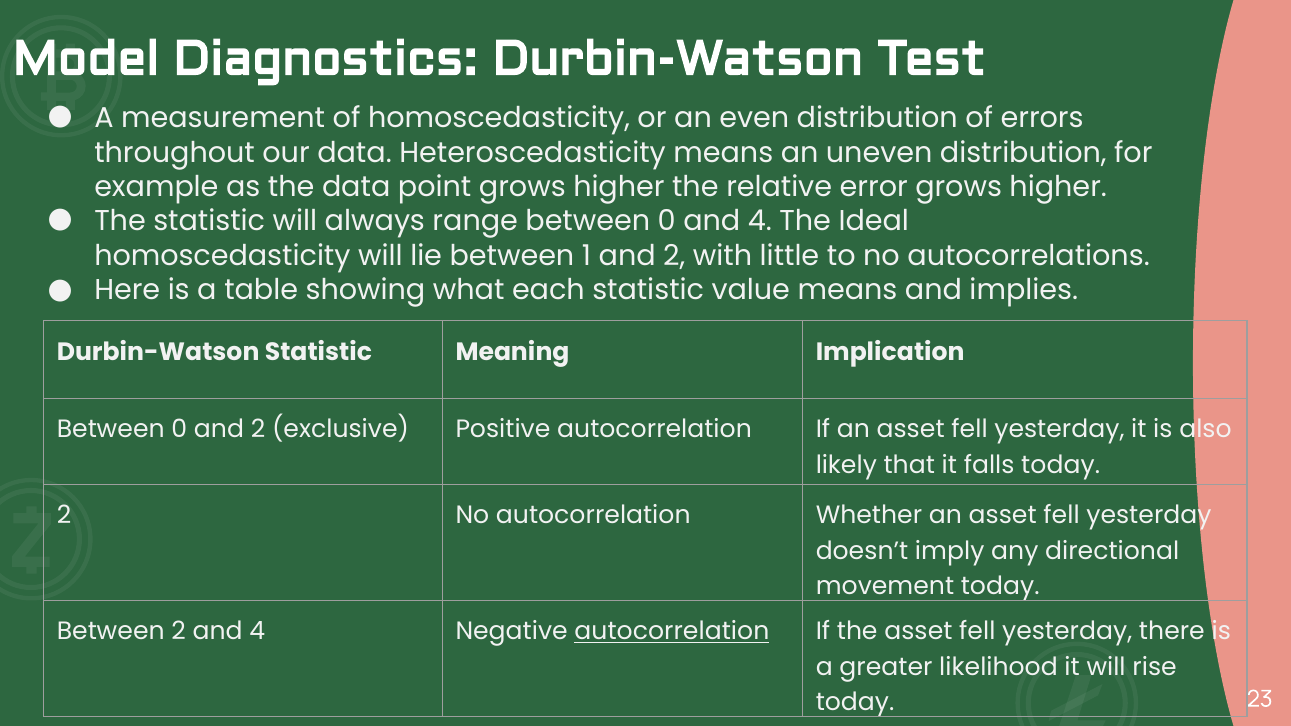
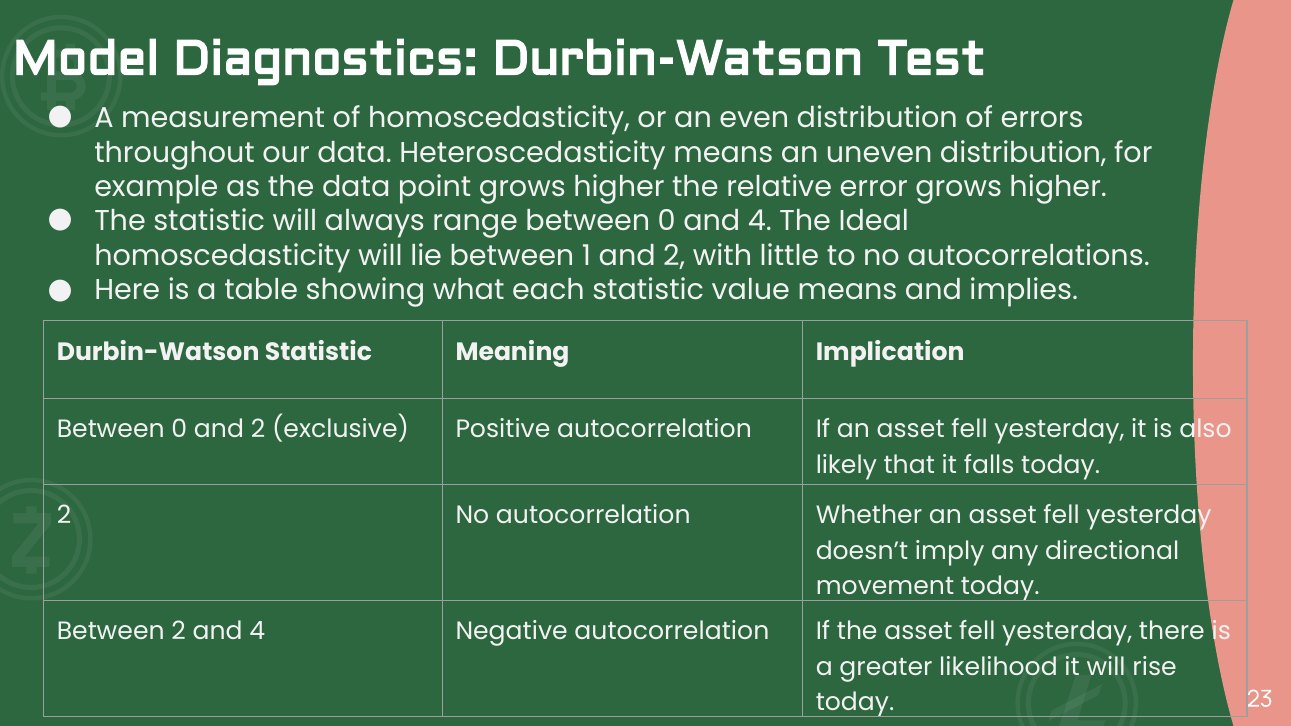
autocorrelation underline: present -> none (672, 632)
